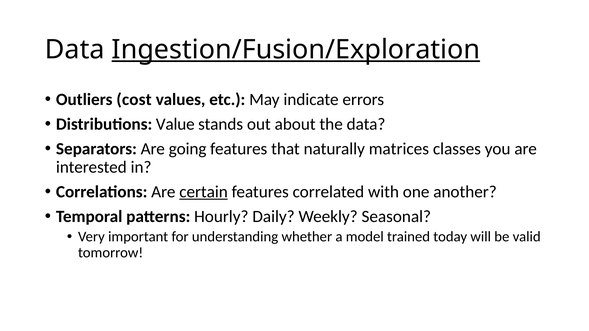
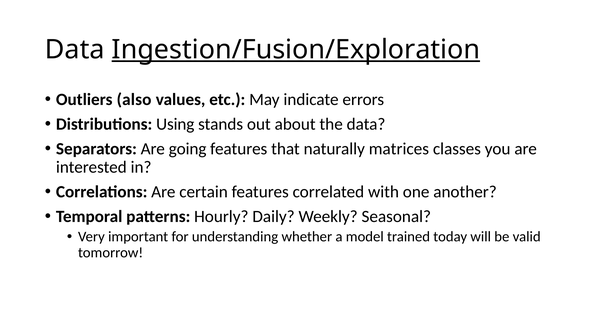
cost: cost -> also (134, 100)
Value: Value -> Using (175, 124)
certain underline: present -> none (204, 192)
